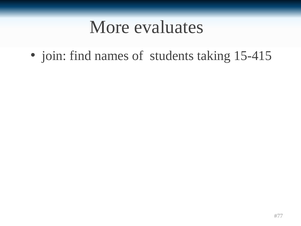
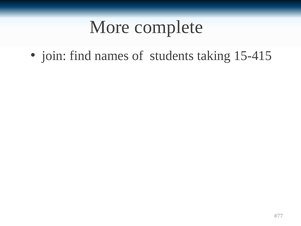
evaluates: evaluates -> complete (169, 27)
